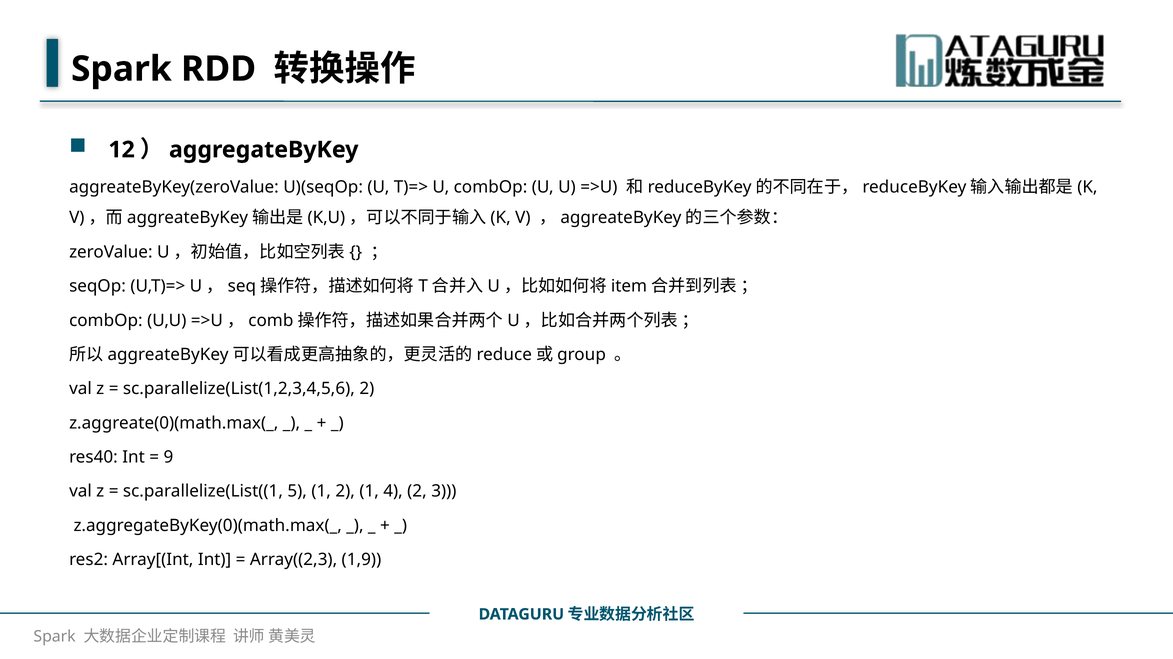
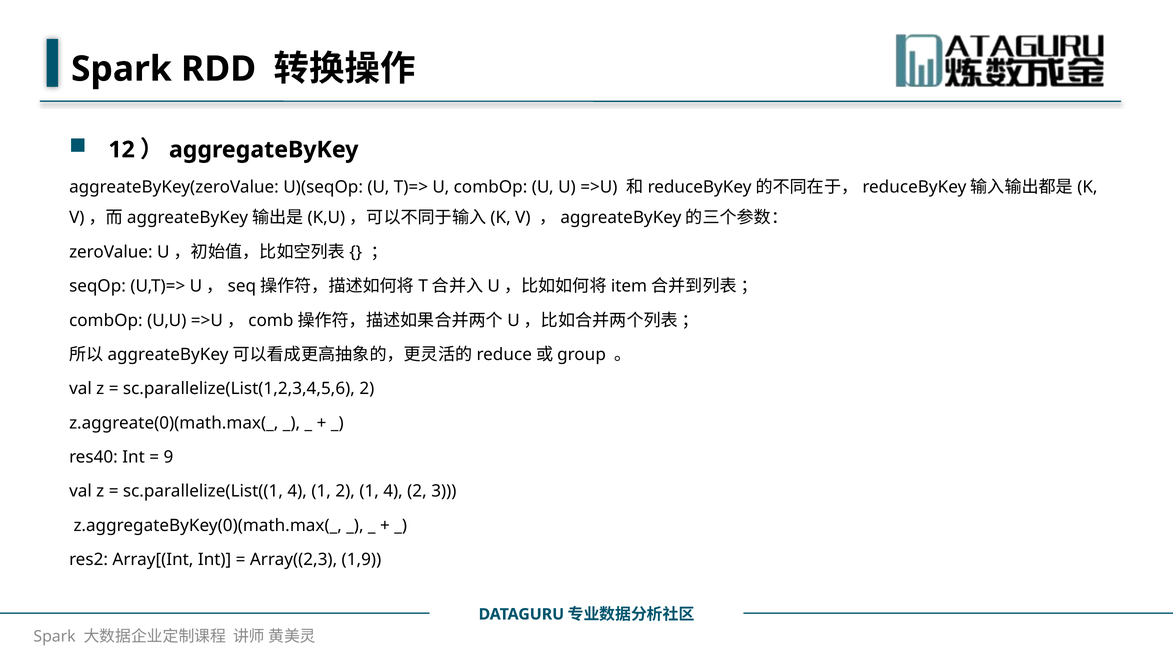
sc.parallelize(List((1 5: 5 -> 4 (297, 491)
